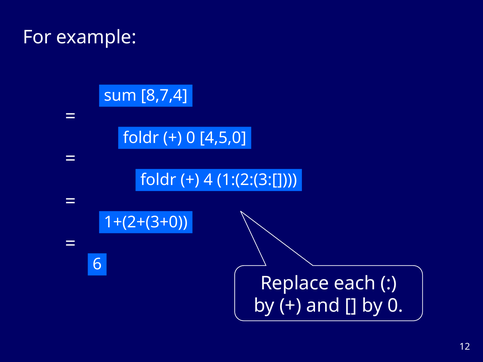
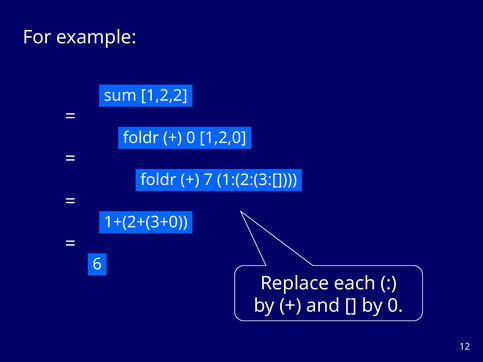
8,7,4: 8,7,4 -> 1,2,2 (164, 96)
4,5,0: 4,5,0 -> 1,2,0 (223, 138)
4: 4 -> 7 (208, 180)
